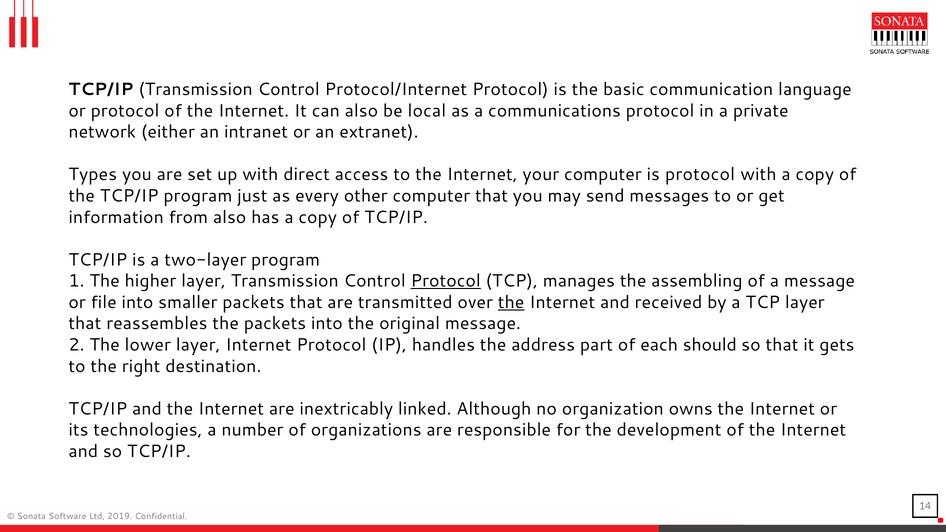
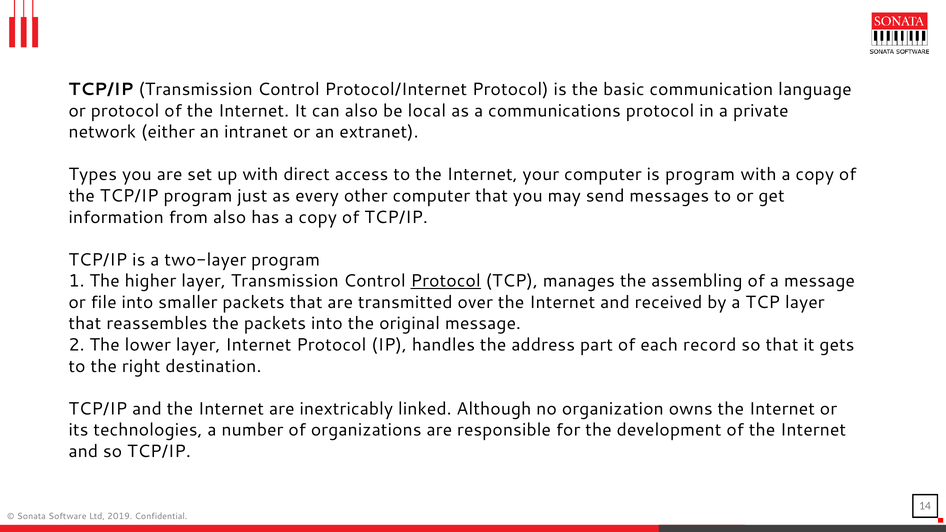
is protocol: protocol -> program (700, 175)
the underline: present -> none (511, 302)
should: should -> record (710, 345)
